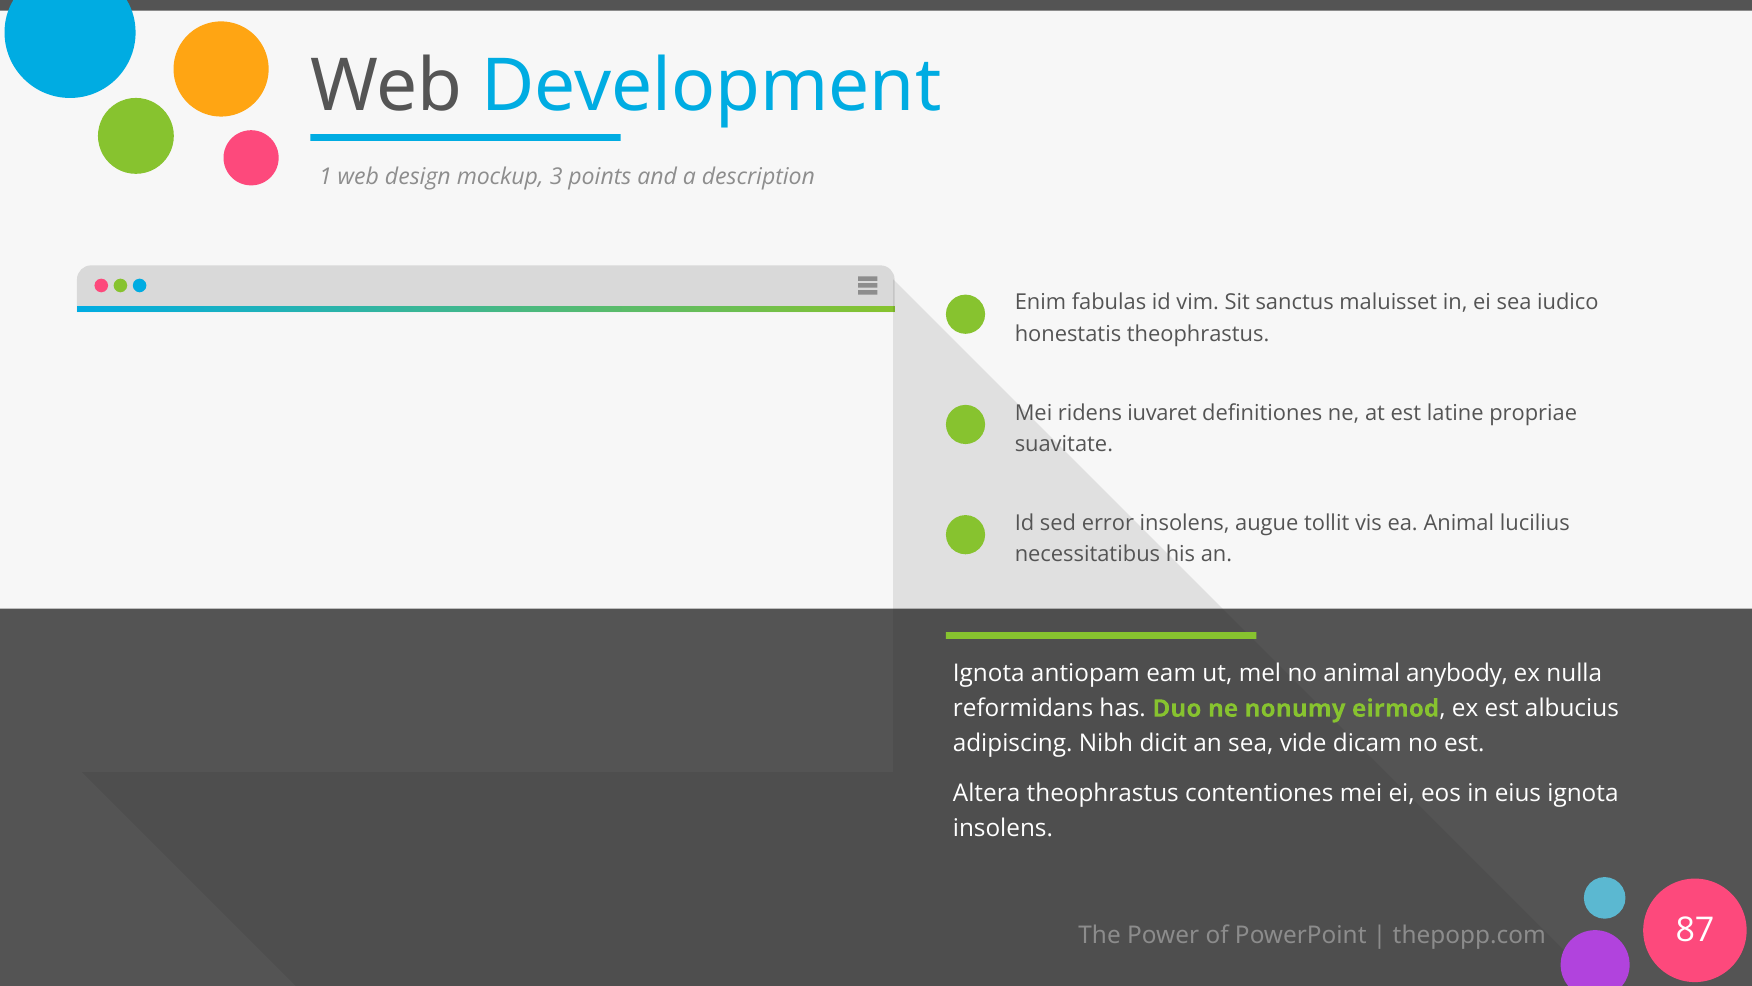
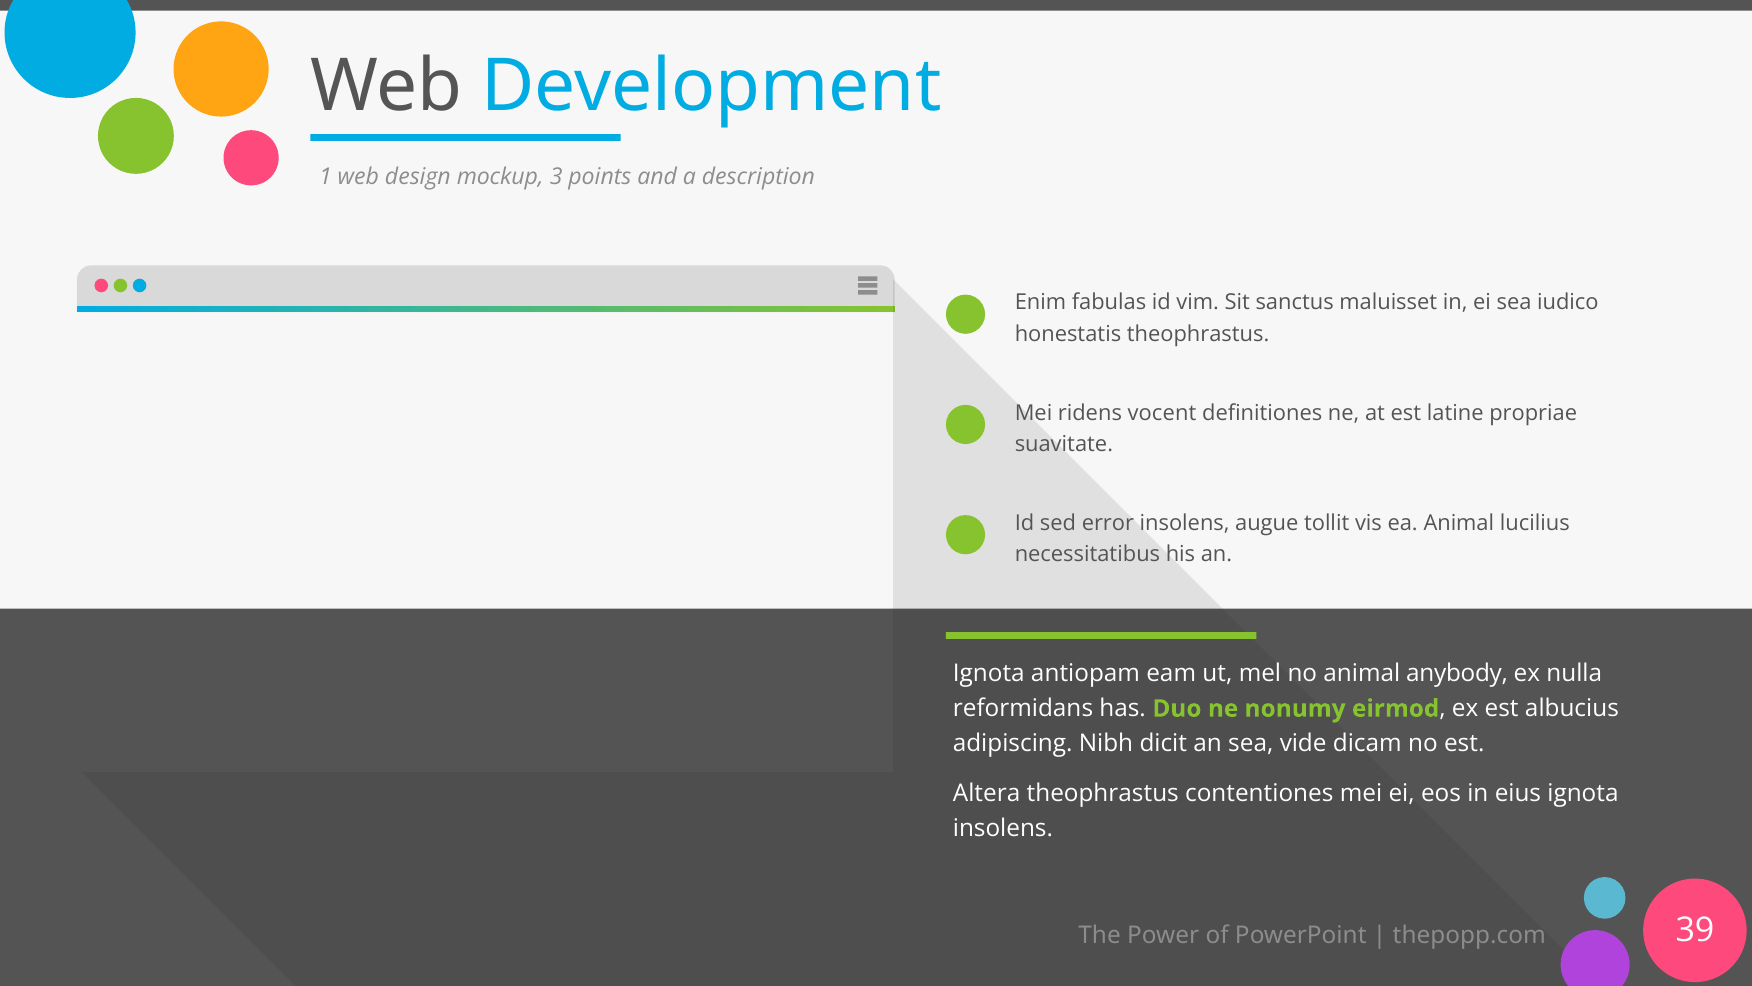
iuvaret: iuvaret -> vocent (1162, 413)
87: 87 -> 39 (1695, 930)
